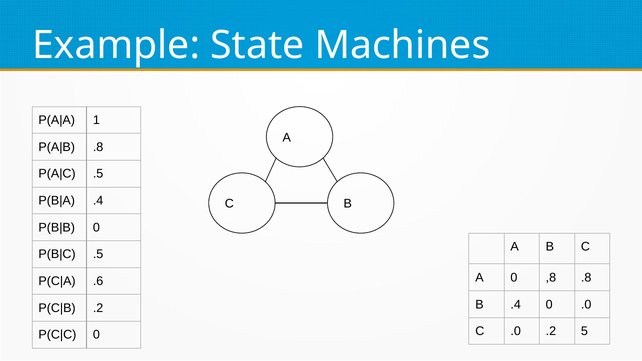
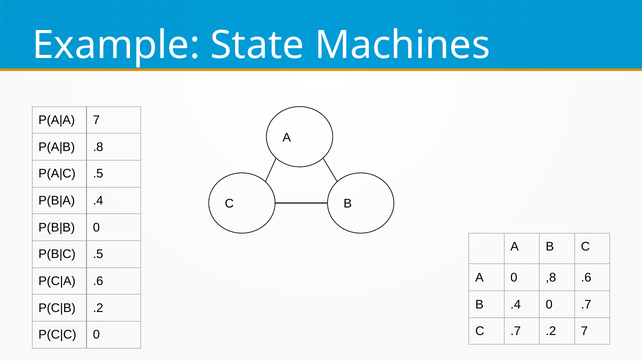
1: 1 -> 7 (96, 120)
,8 .8: .8 -> .6 (586, 278)
0 .0: .0 -> .7 (586, 305)
C .0: .0 -> .7 (516, 331)
.2 5: 5 -> 7 (584, 331)
